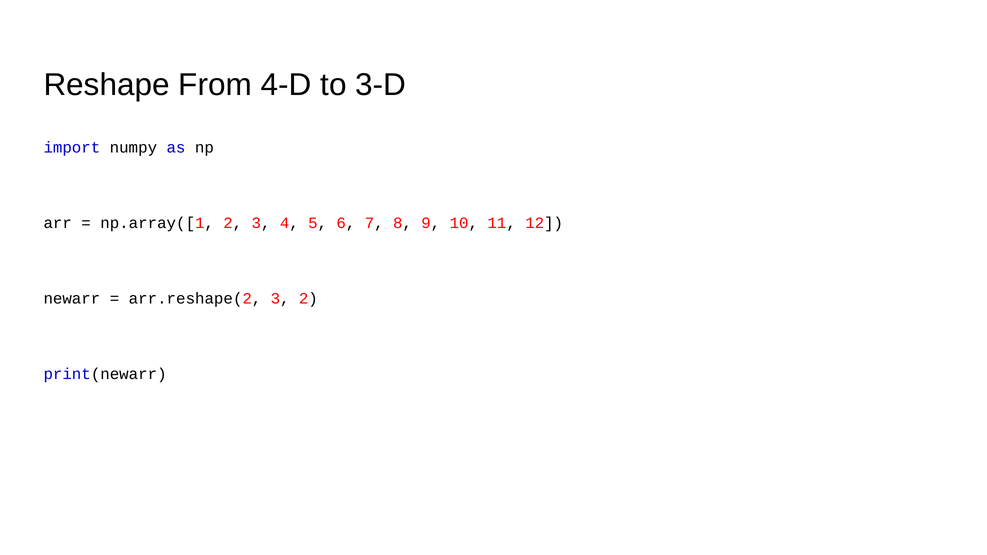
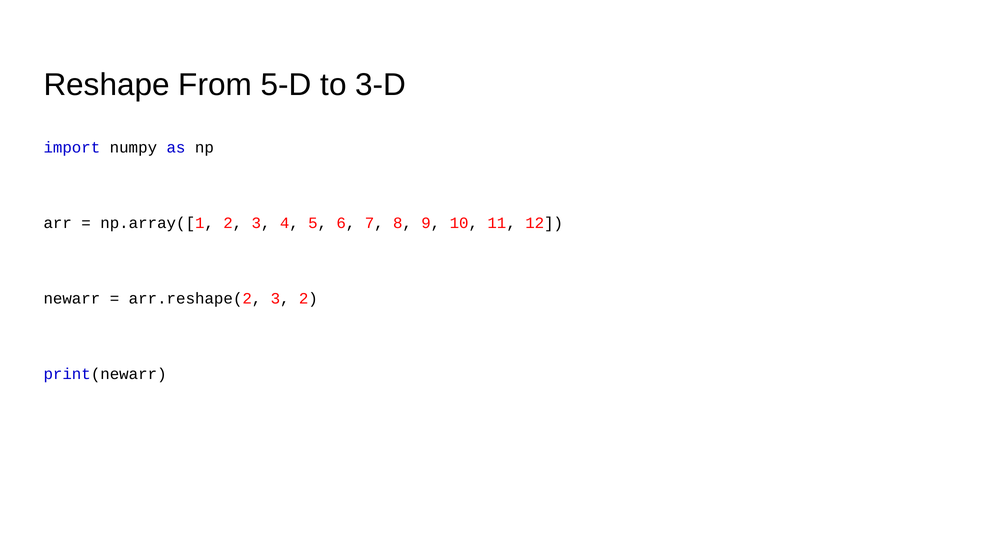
4-D: 4-D -> 5-D (286, 85)
